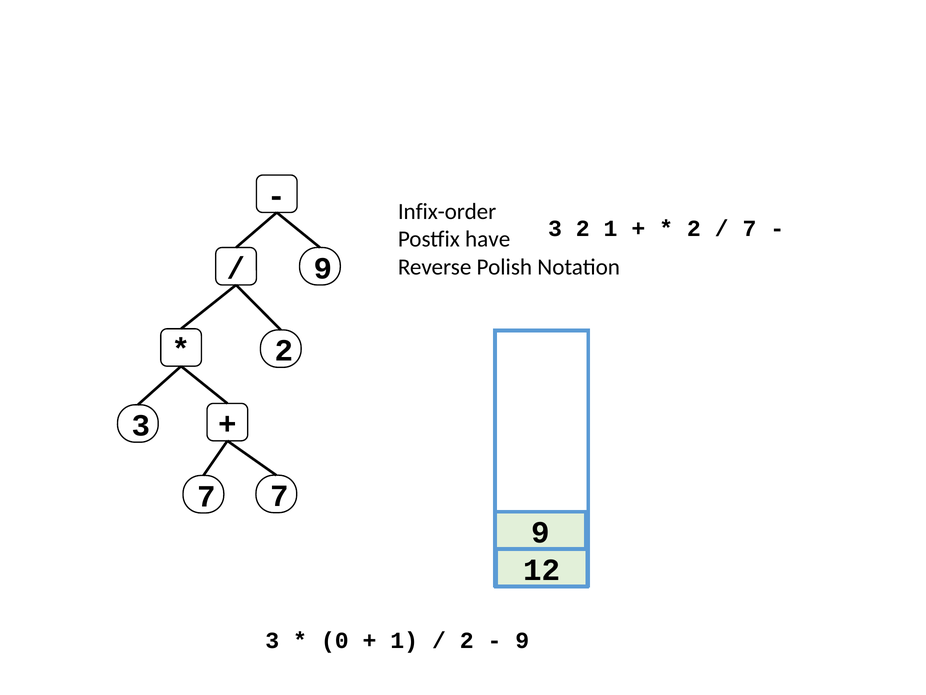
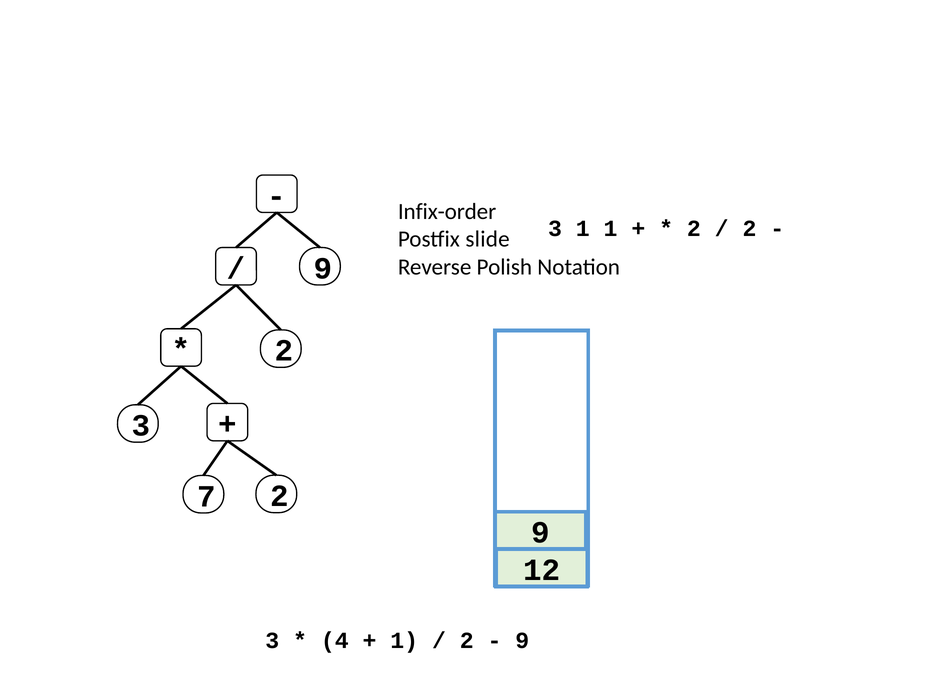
3 2: 2 -> 1 (583, 229)
7: 7 -> 2 (749, 229)
have: have -> slide (488, 239)
7 7: 7 -> 2 (279, 496)
0: 0 -> 4 (335, 640)
